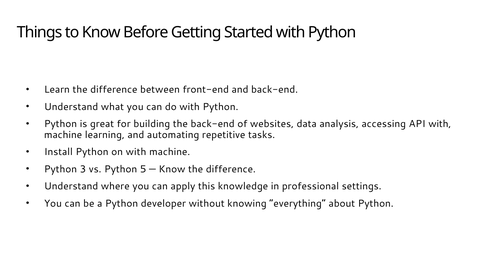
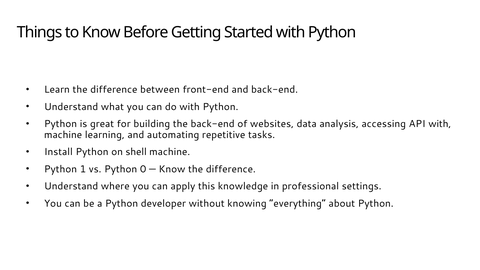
on with: with -> shell (136, 152)
3: 3 -> 1 (83, 169)
5: 5 -> 0 (143, 169)
